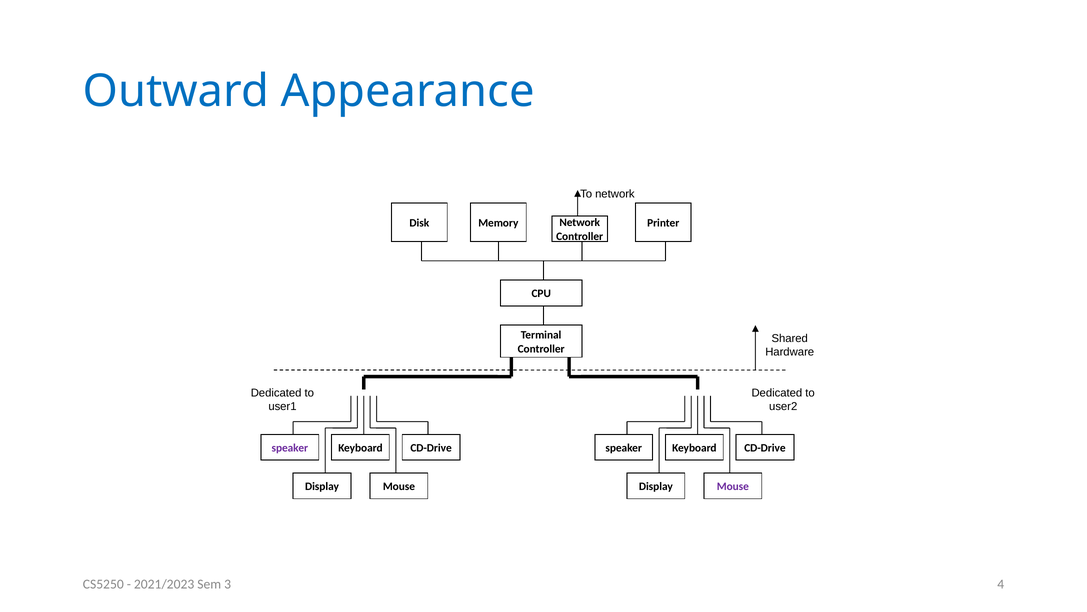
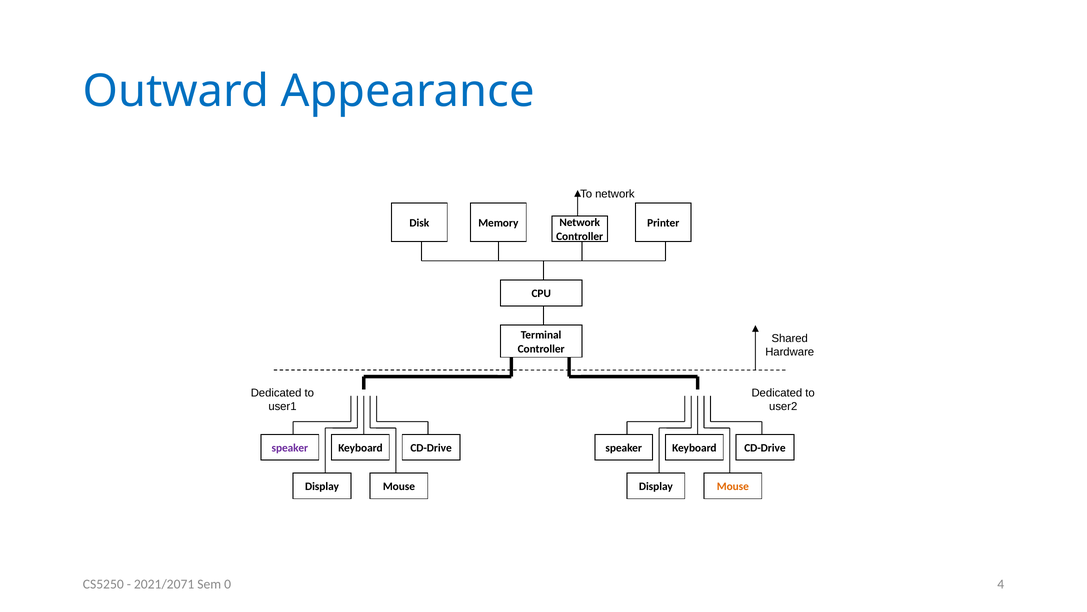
Mouse colour: purple -> orange (733, 486)
2021/2023: 2021/2023 -> 2021/2071 (164, 584)
3: 3 -> 0 (228, 584)
